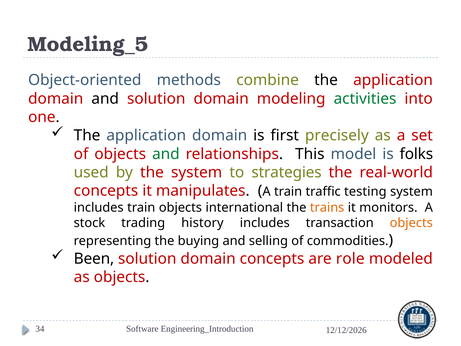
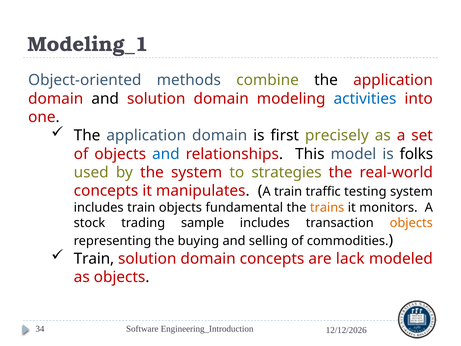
Modeling_5: Modeling_5 -> Modeling_1 (88, 44)
activities colour: green -> blue (365, 99)
and colour: green -> blue (166, 154)
international: international -> fundamental (244, 208)
history: history -> sample (203, 223)
Been: Been -> Train (94, 258)
role: role -> lack (350, 258)
